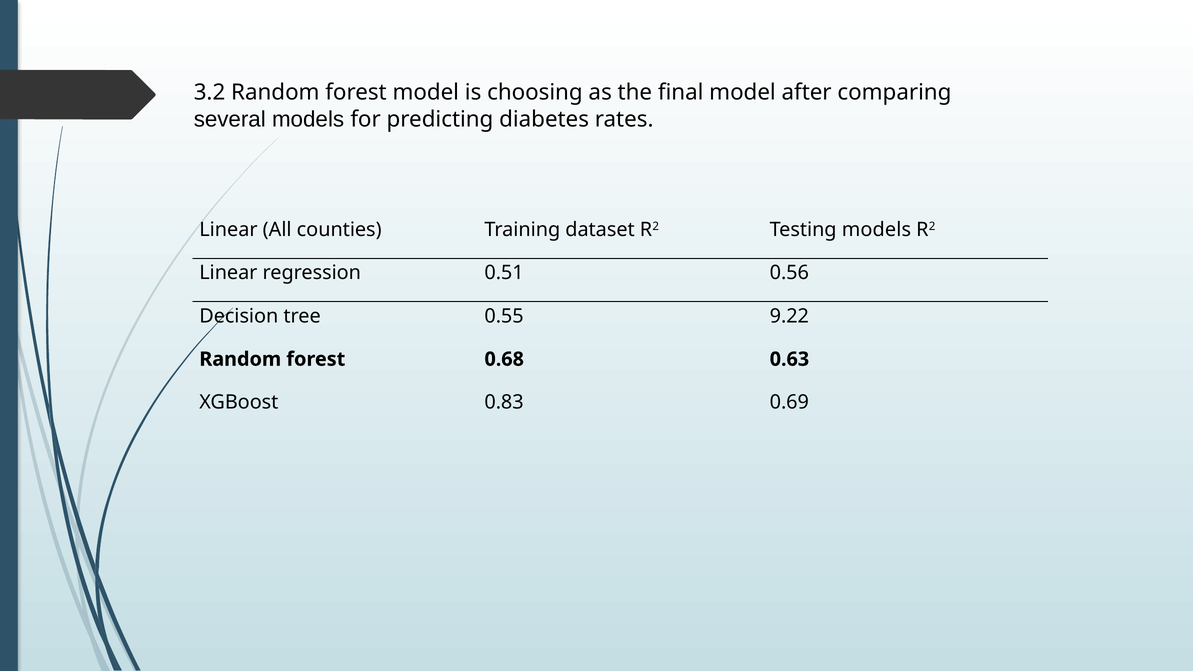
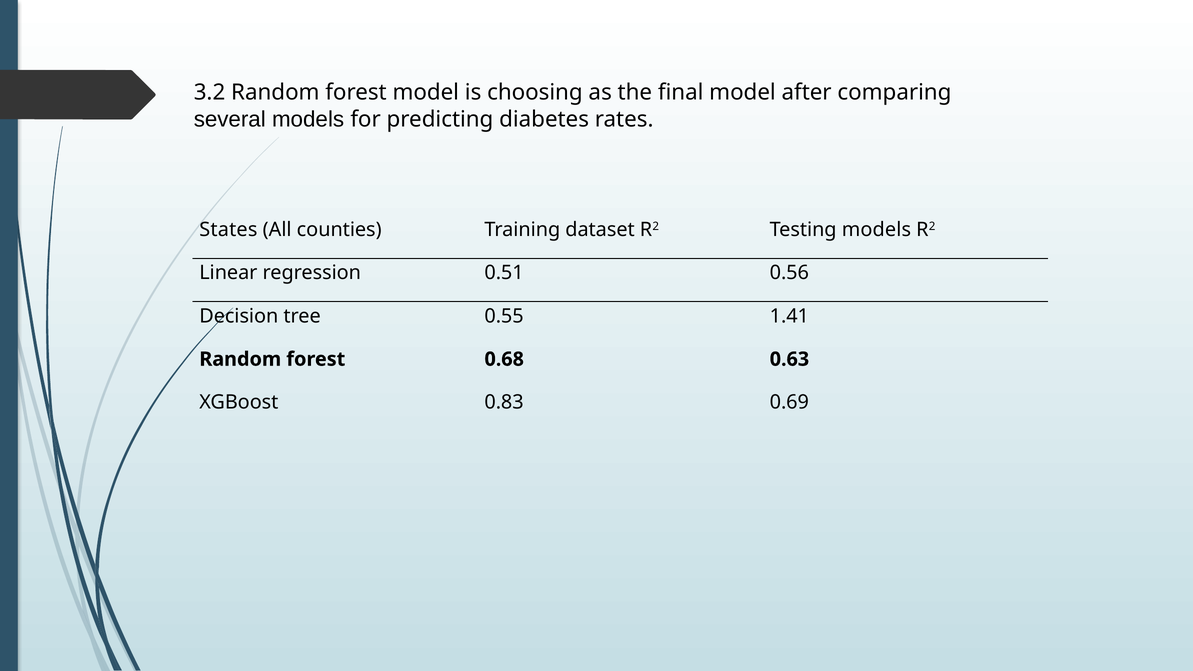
Linear: Linear -> States (228, 230)
9.22: 9.22 -> 1.41 (789, 316)
